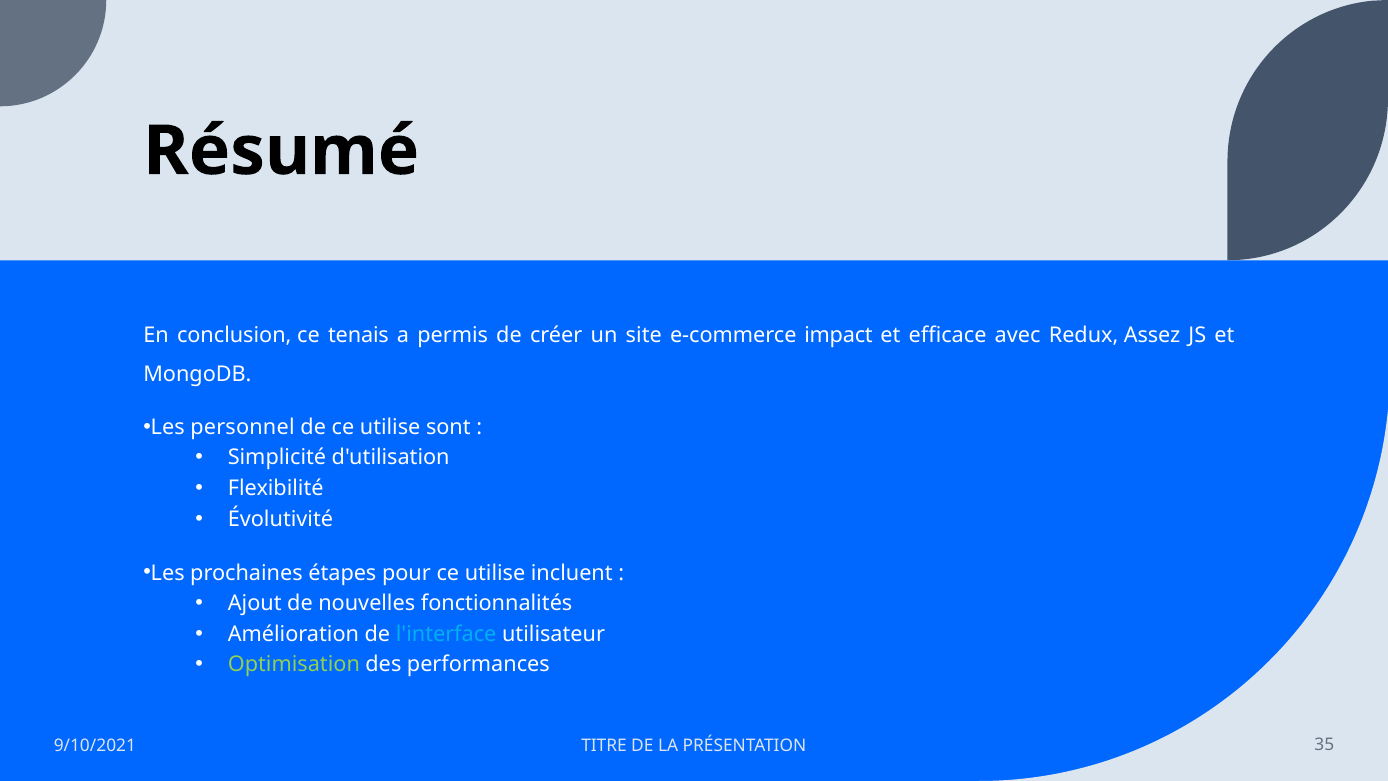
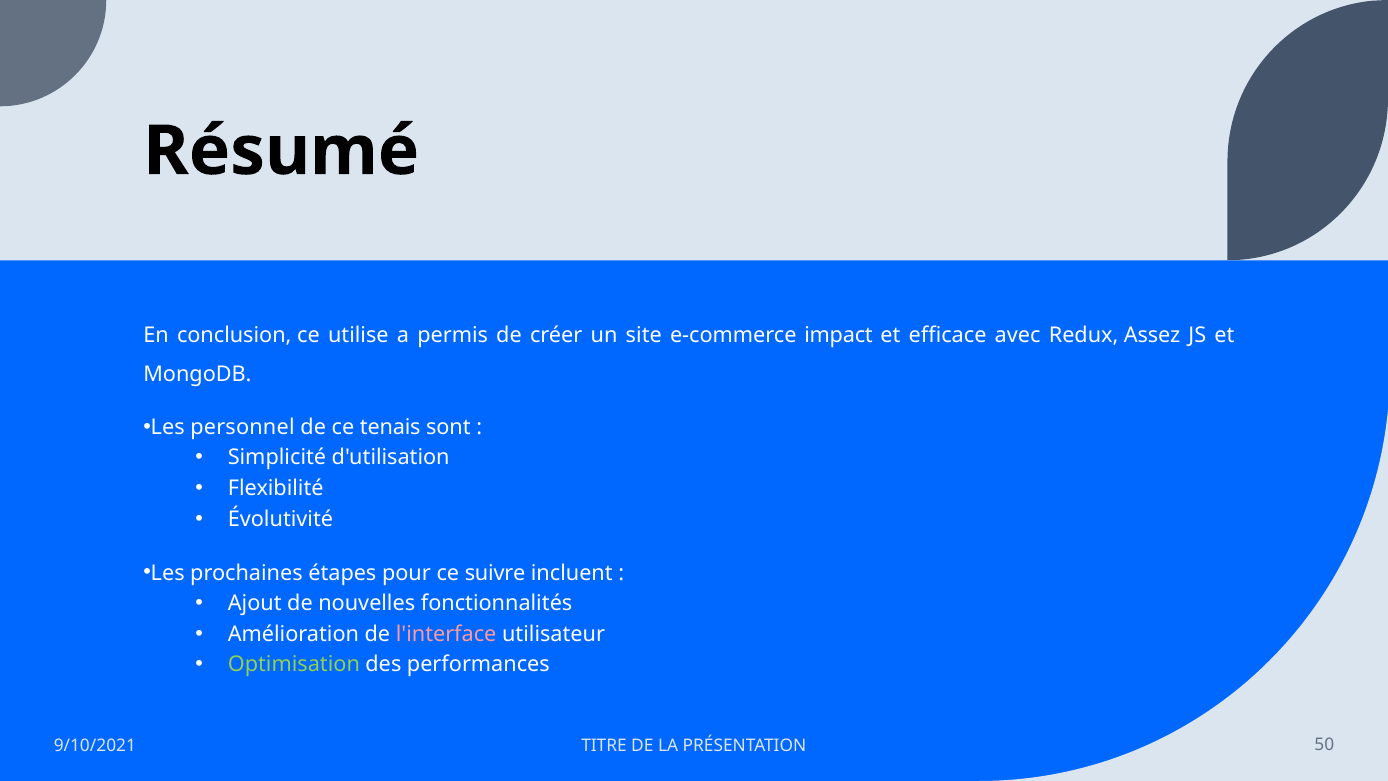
tenais: tenais -> utilise (358, 335)
de ce utilise: utilise -> tenais (390, 427)
pour ce utilise: utilise -> suivre (495, 573)
l'interface colour: light blue -> pink (446, 634)
35: 35 -> 50 (1324, 744)
